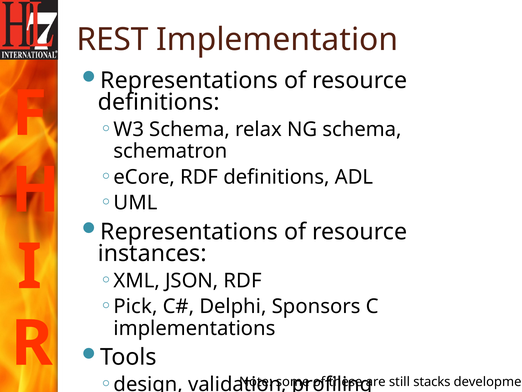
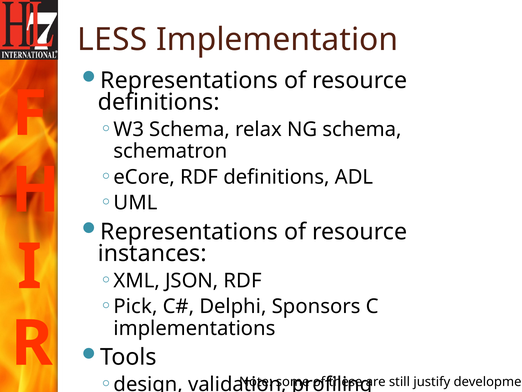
REST: REST -> LESS (112, 40)
stacks: stacks -> justify (432, 381)
